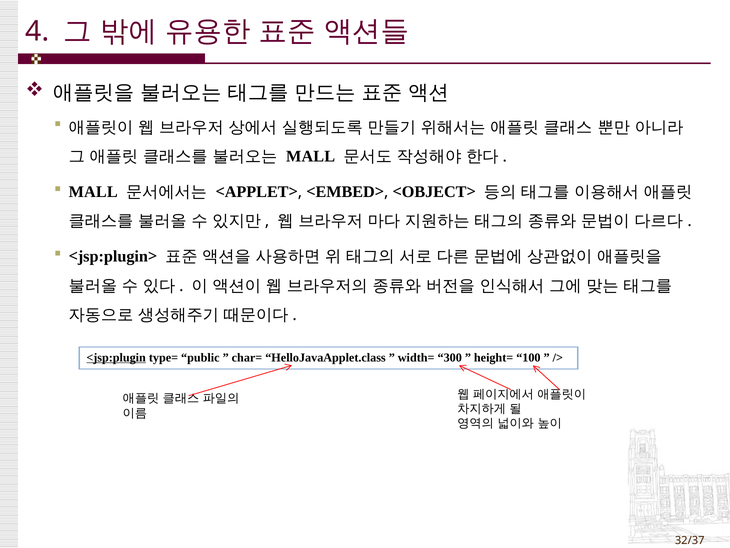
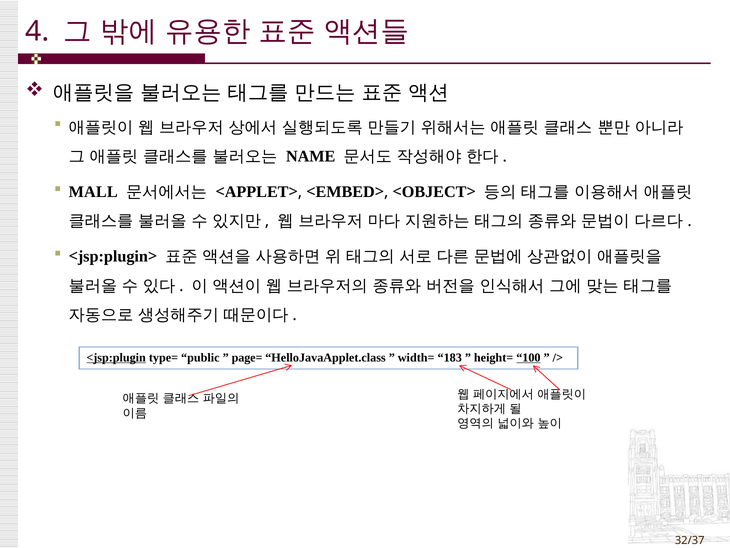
MALL: MALL -> NAME (311, 156)
char=: char= -> page= (247, 357)
300: 300 -> 183 (450, 357)
100 underline: none -> present (528, 357)
